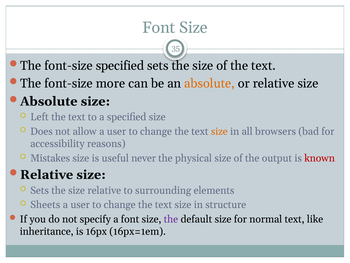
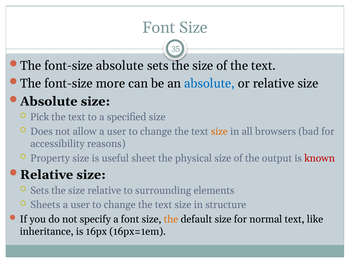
font-size specified: specified -> absolute (120, 66)
absolute colour: orange -> blue (209, 83)
Left: Left -> Pick (40, 117)
Mistakes: Mistakes -> Property (50, 158)
never: never -> sheet (144, 158)
the colour: purple -> orange (171, 219)
